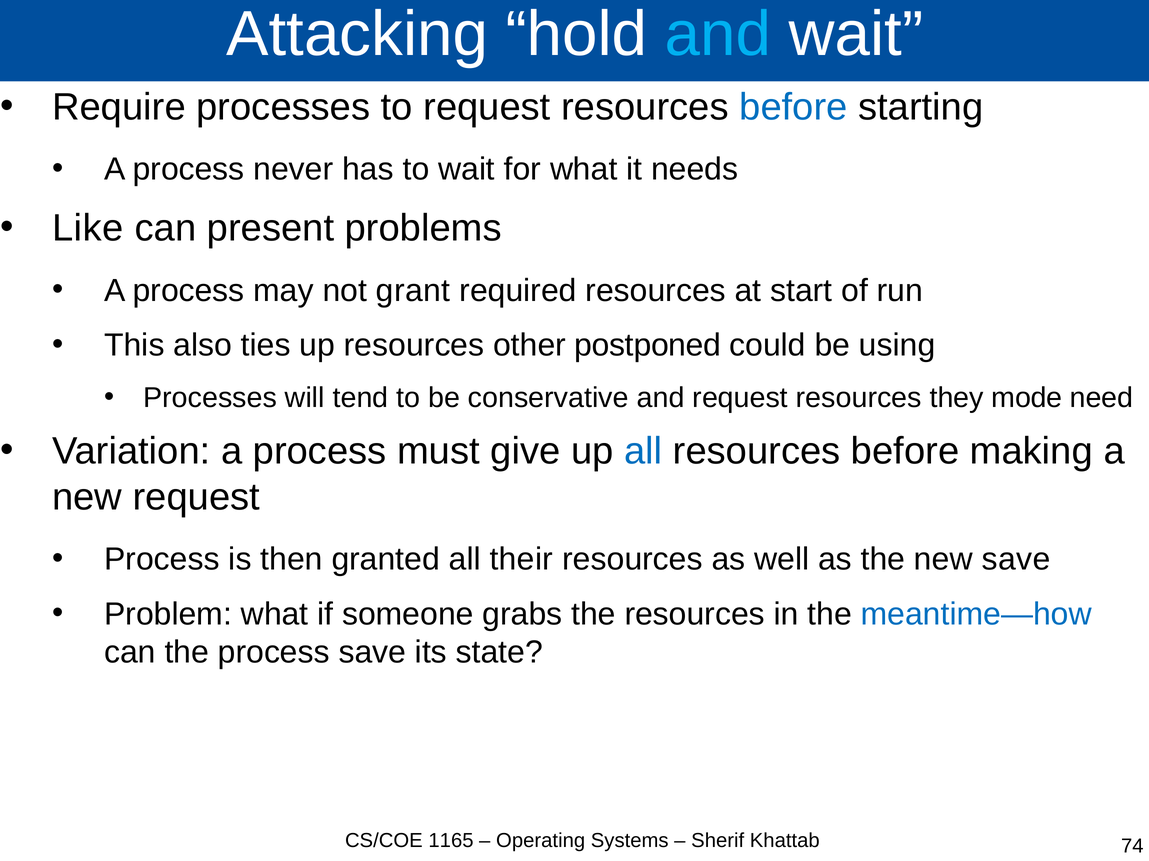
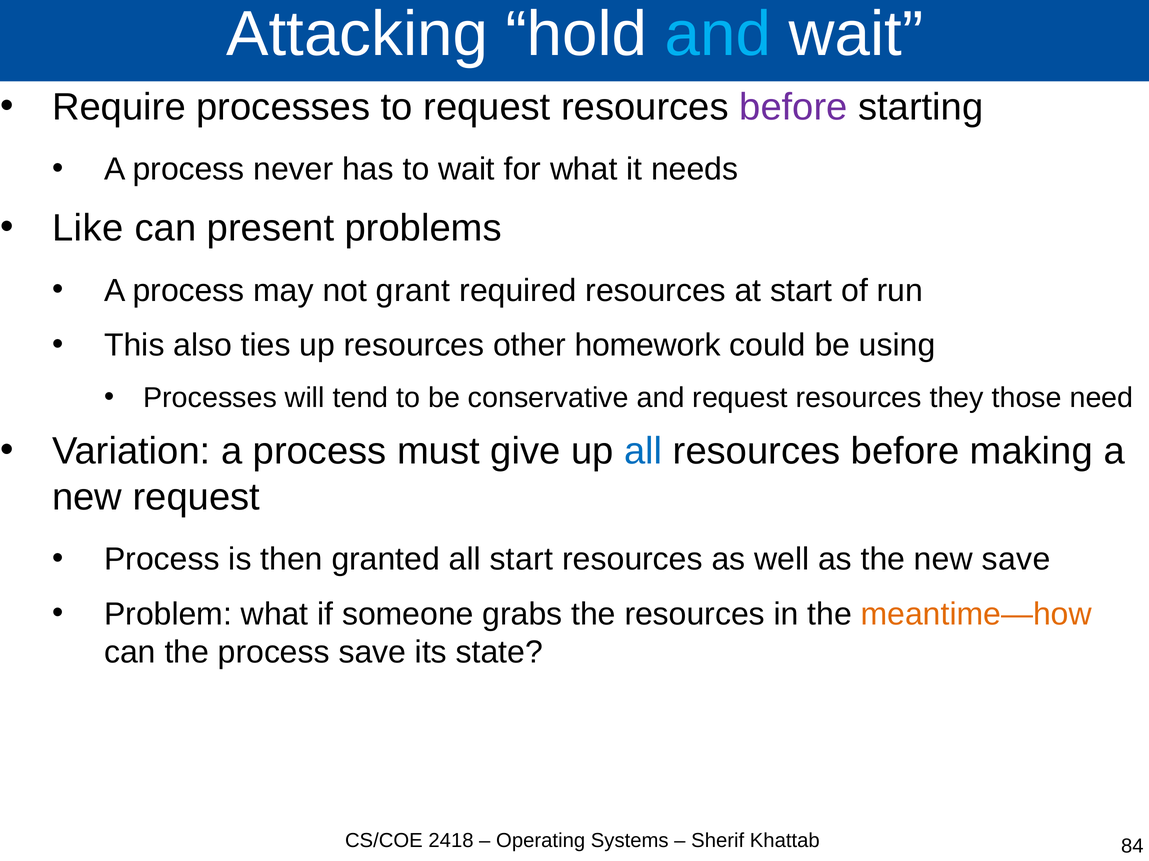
before colour: blue -> purple (793, 107)
postponed: postponed -> homework (648, 346)
mode: mode -> those (1027, 398)
all their: their -> start (521, 560)
meantime—how colour: blue -> orange (976, 614)
1165: 1165 -> 2418 (451, 841)
74: 74 -> 84 (1132, 847)
